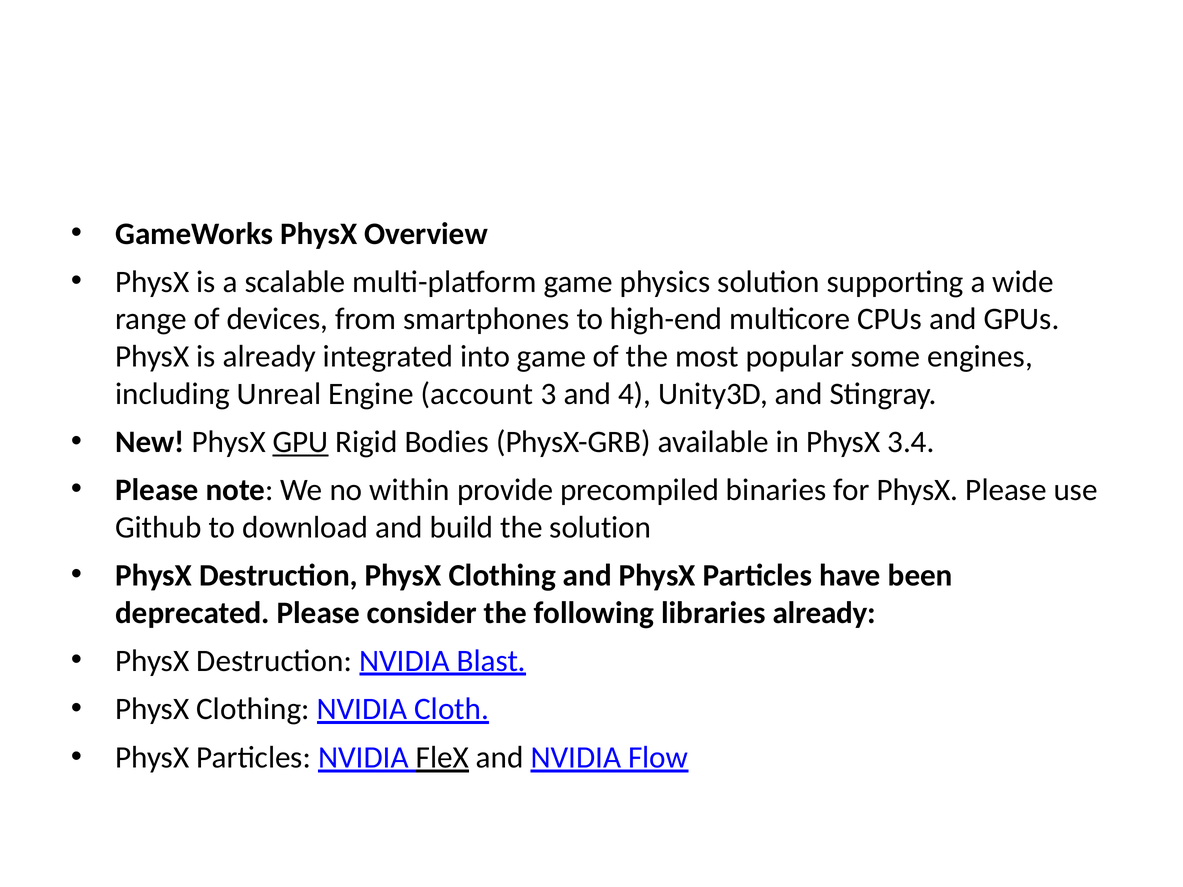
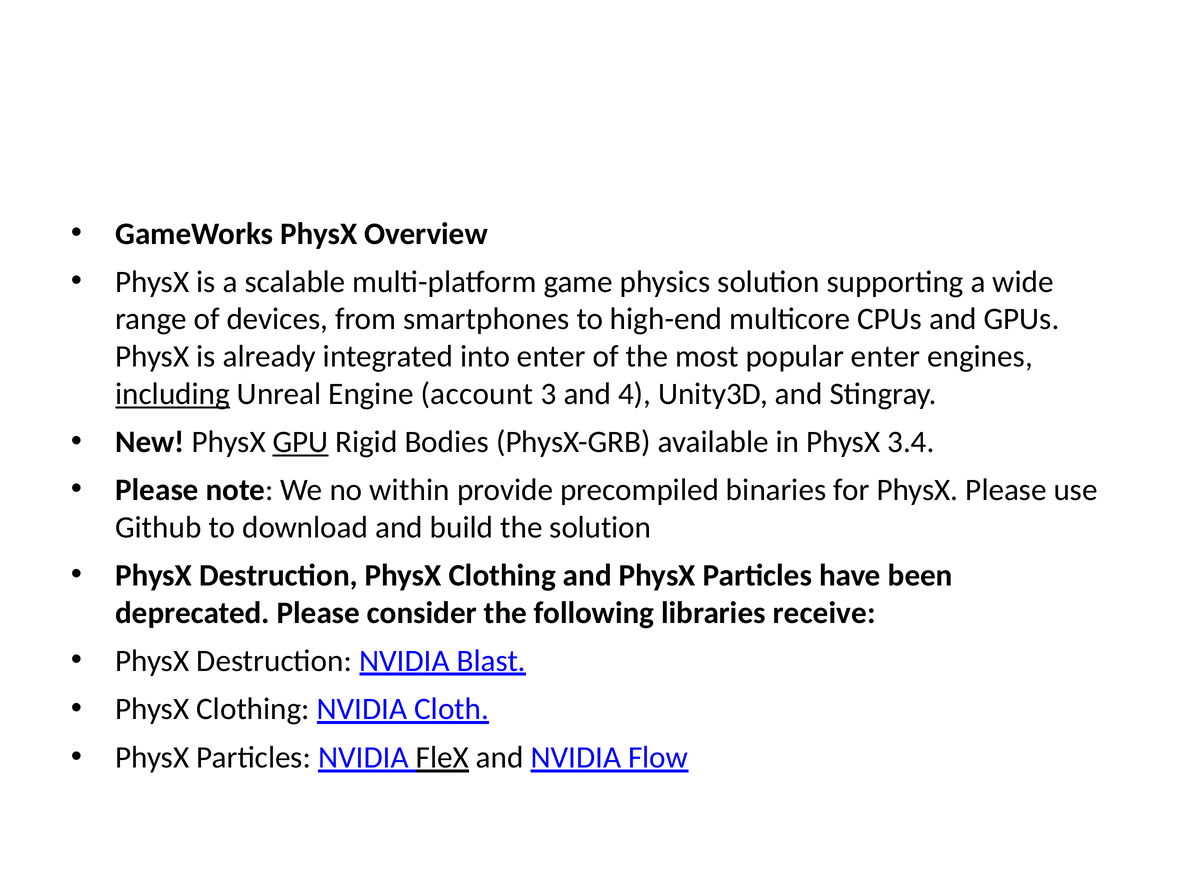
into game: game -> enter (551, 357)
popular some: some -> enter (886, 357)
including underline: none -> present (173, 394)
libraries already: already -> receive (824, 613)
